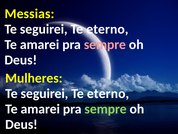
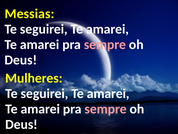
eterno: eterno -> amarei (107, 29)
eterno: eterno -> amarei (108, 93)
sempre colour: light green -> pink (106, 109)
